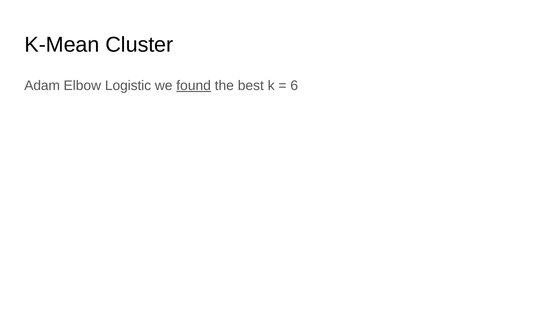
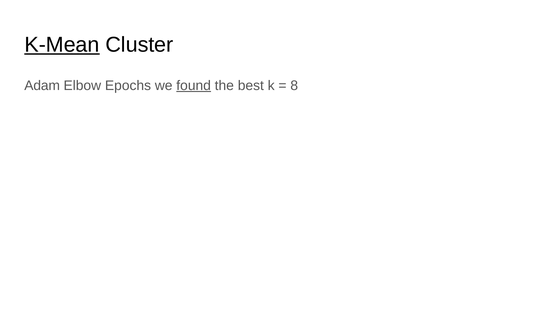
K-Mean underline: none -> present (62, 45)
Logistic: Logistic -> Epochs (128, 86)
6: 6 -> 8 (294, 86)
